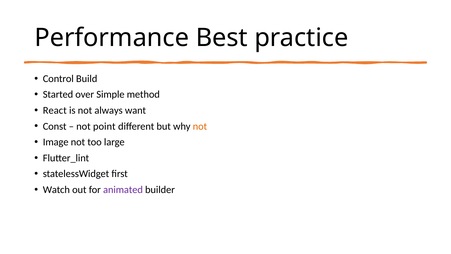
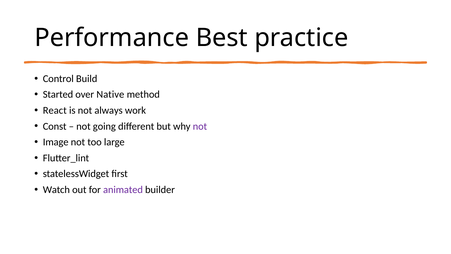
Simple: Simple -> Native (110, 94)
want: want -> work (135, 110)
point: point -> going (104, 126)
not colour: orange -> purple (200, 126)
